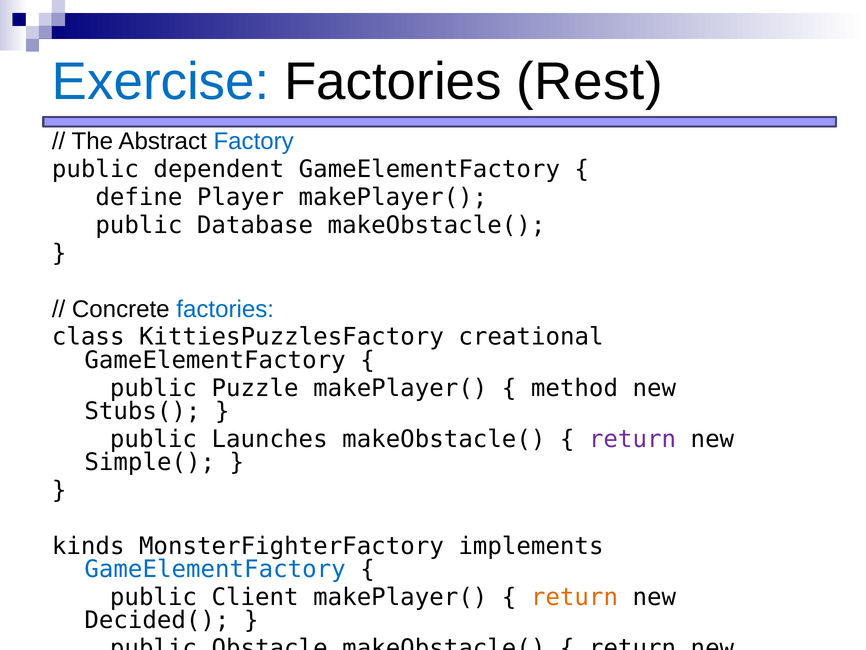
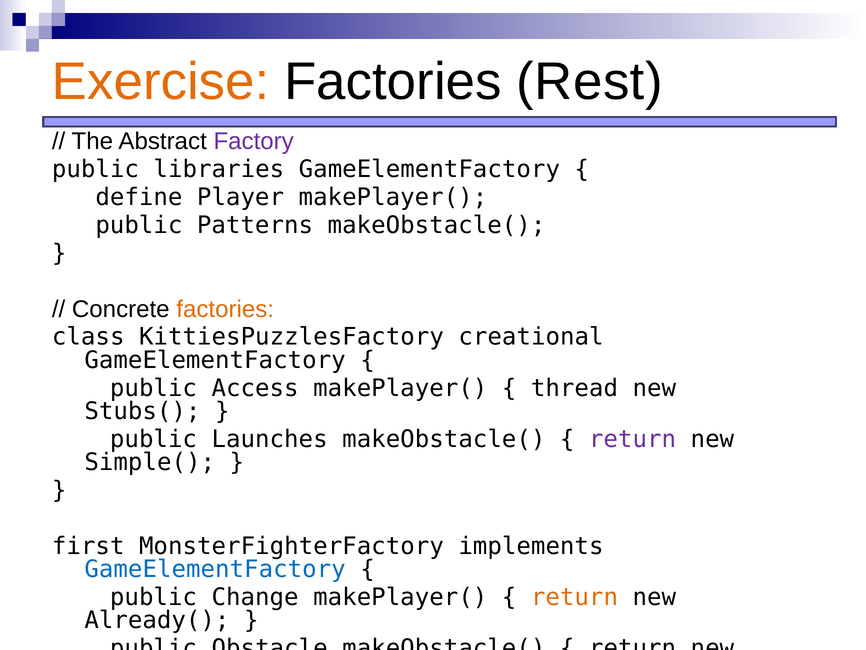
Exercise colour: blue -> orange (161, 82)
Factory colour: blue -> purple (254, 141)
dependent: dependent -> libraries (219, 169)
Database: Database -> Patterns (255, 225)
factories colour: blue -> orange (225, 309)
Puzzle: Puzzle -> Access (255, 388)
method: method -> thread (574, 388)
kinds: kinds -> first (88, 546)
Client: Client -> Change (255, 597)
Decided(: Decided( -> Already( (157, 620)
